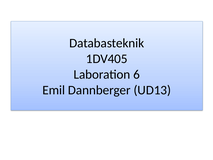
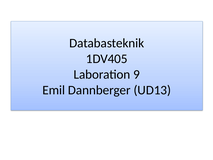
6: 6 -> 9 (137, 74)
